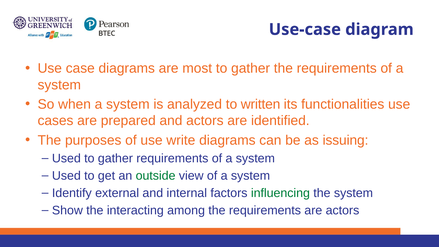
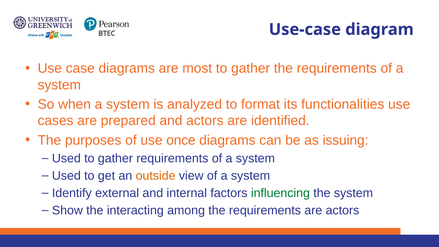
written: written -> format (260, 104)
write: write -> once (181, 140)
outside colour: green -> orange (156, 176)
